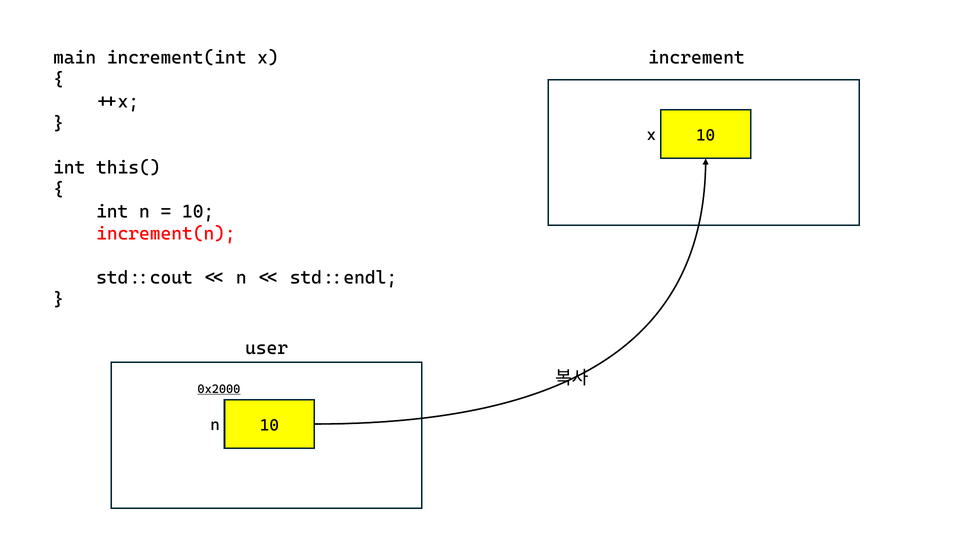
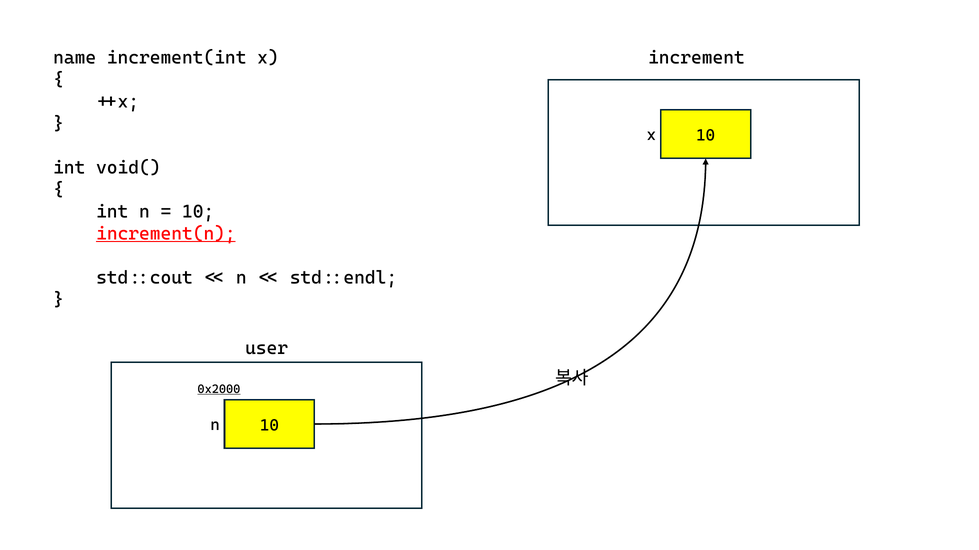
main: main -> name (75, 58)
this(: this( -> void( (128, 168)
increment(n underline: none -> present (166, 234)
